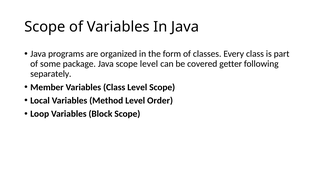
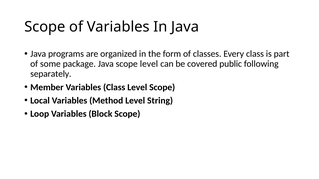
getter: getter -> public (231, 64)
Order: Order -> String (160, 101)
